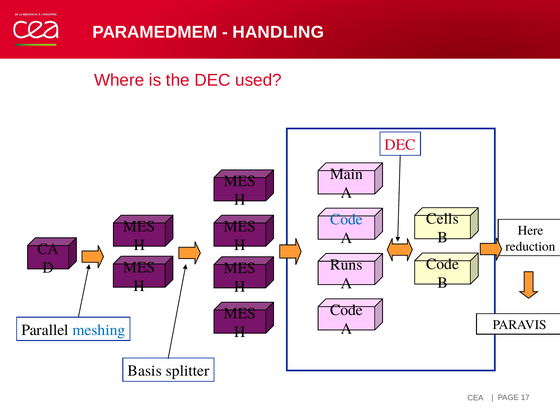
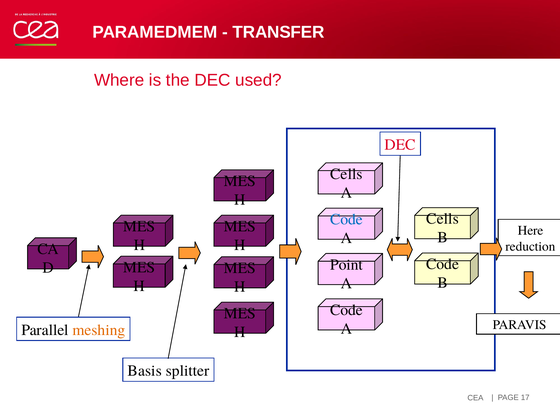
HANDLING: HANDLING -> TRANSFER (279, 32)
Main: Main -> Cells (346, 174)
Runs: Runs -> Point (346, 265)
meshing colour: blue -> orange (99, 330)
